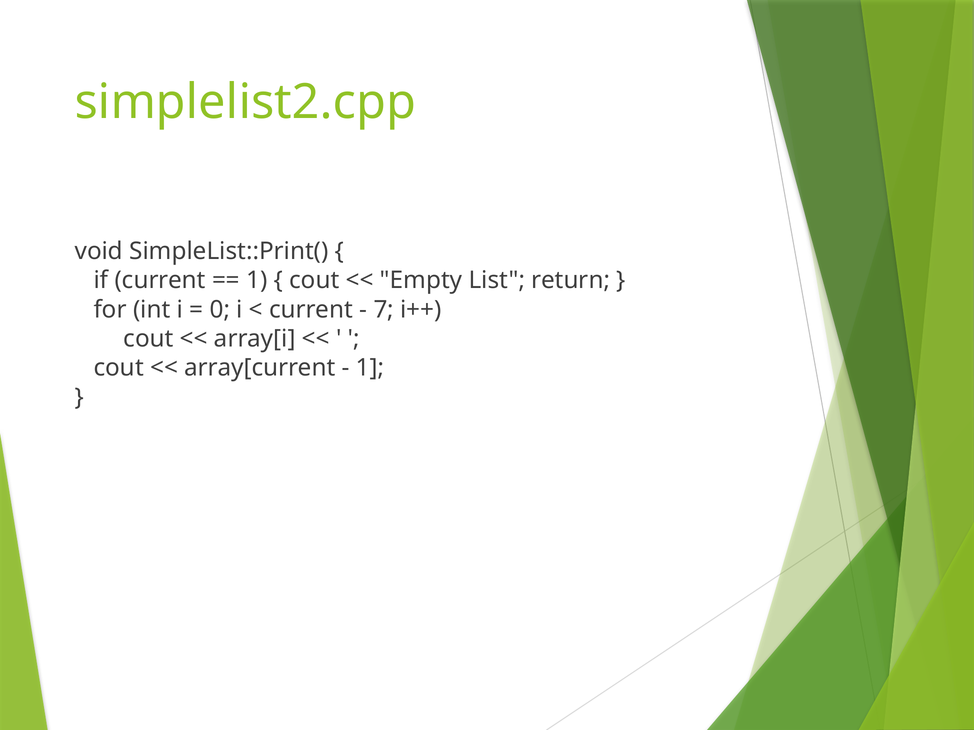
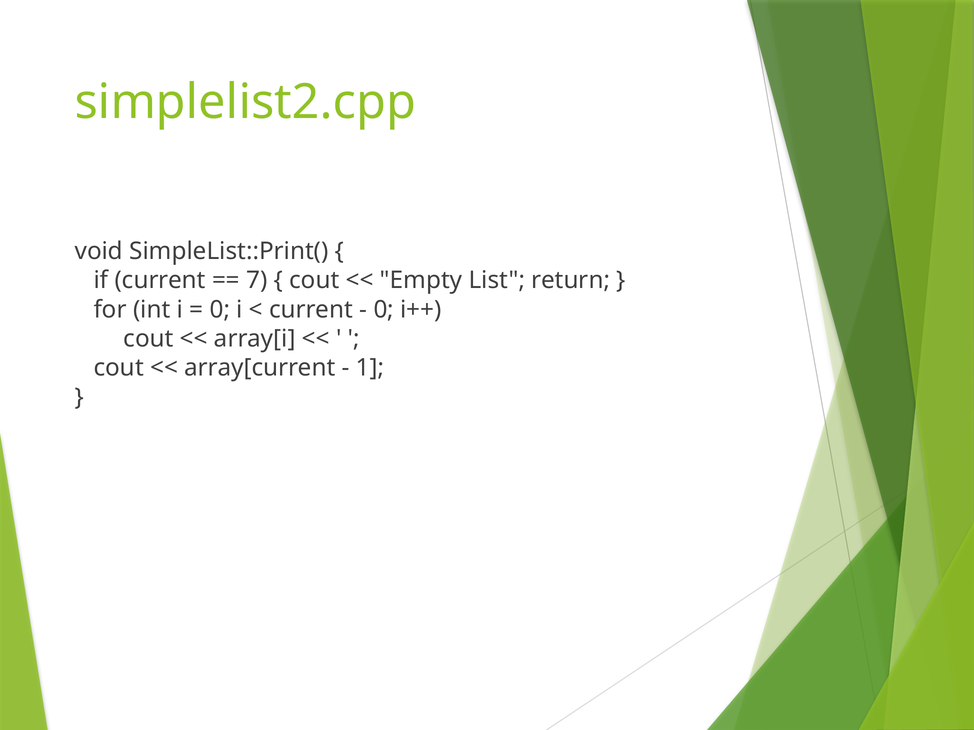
1: 1 -> 7 (257, 281)
7: 7 -> 0 (384, 310)
